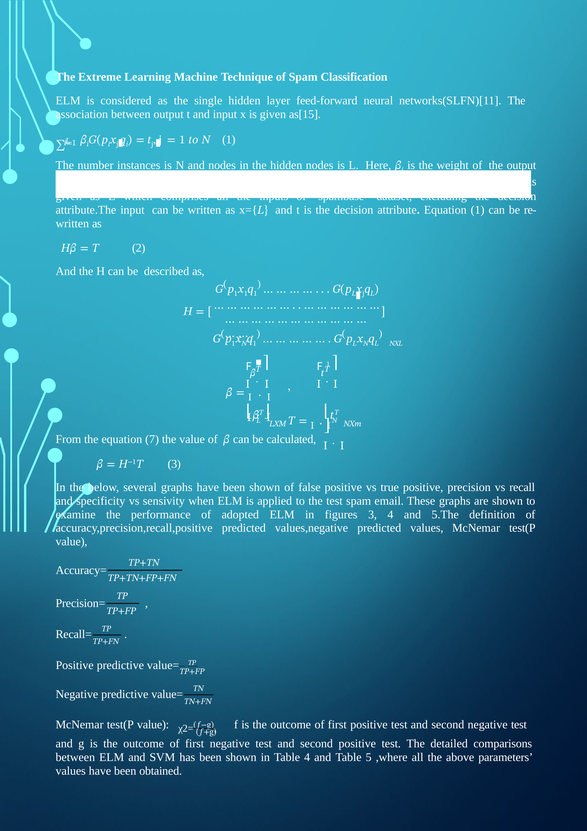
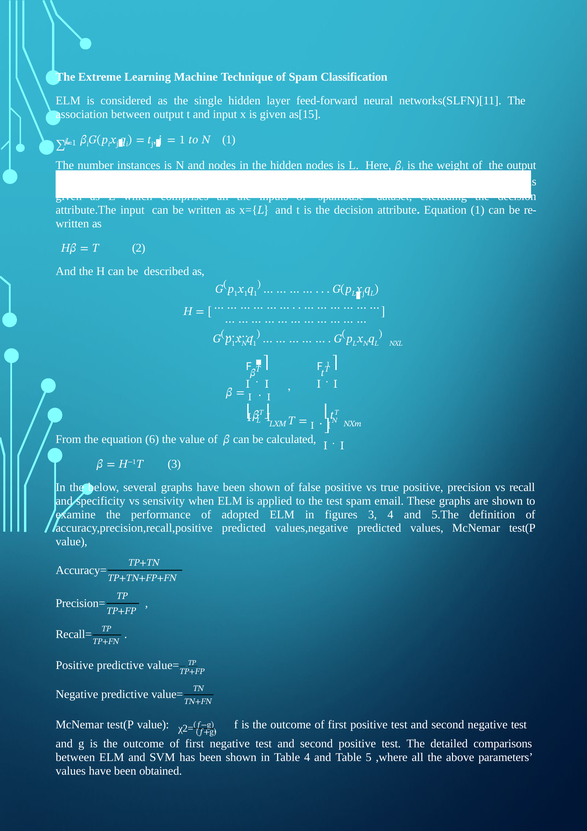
7: 7 -> 6 (152, 439)
